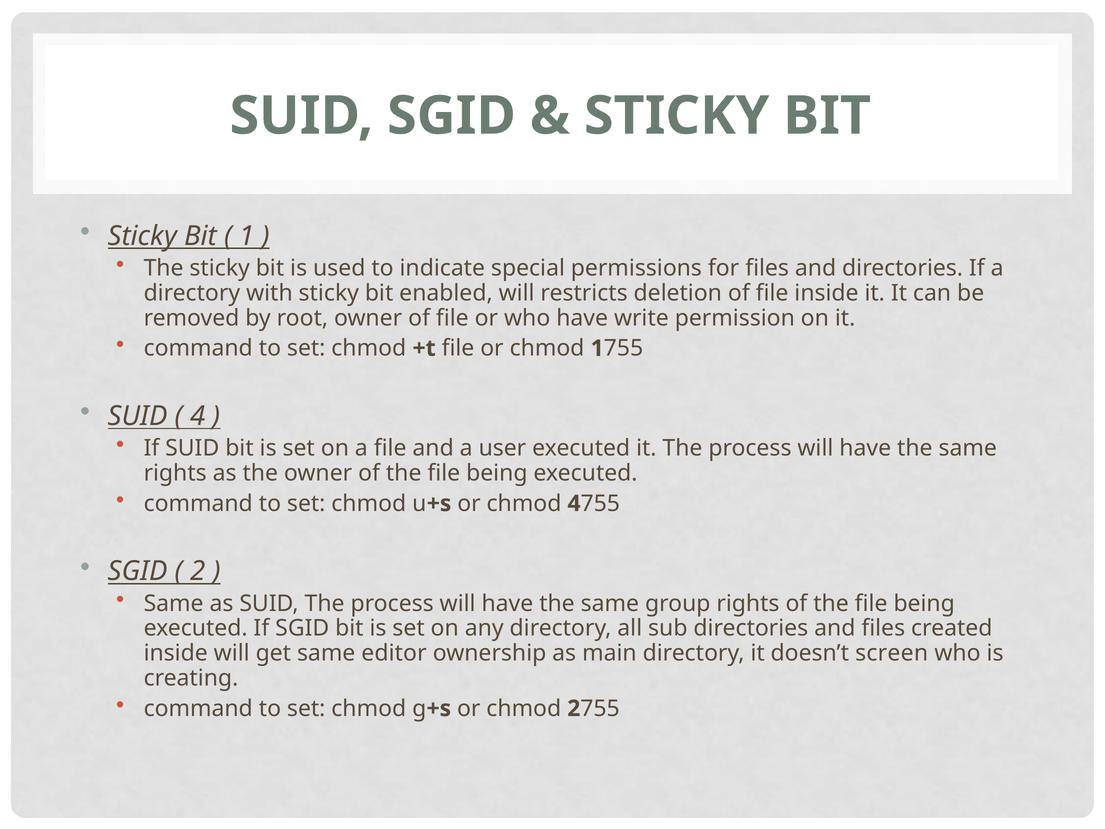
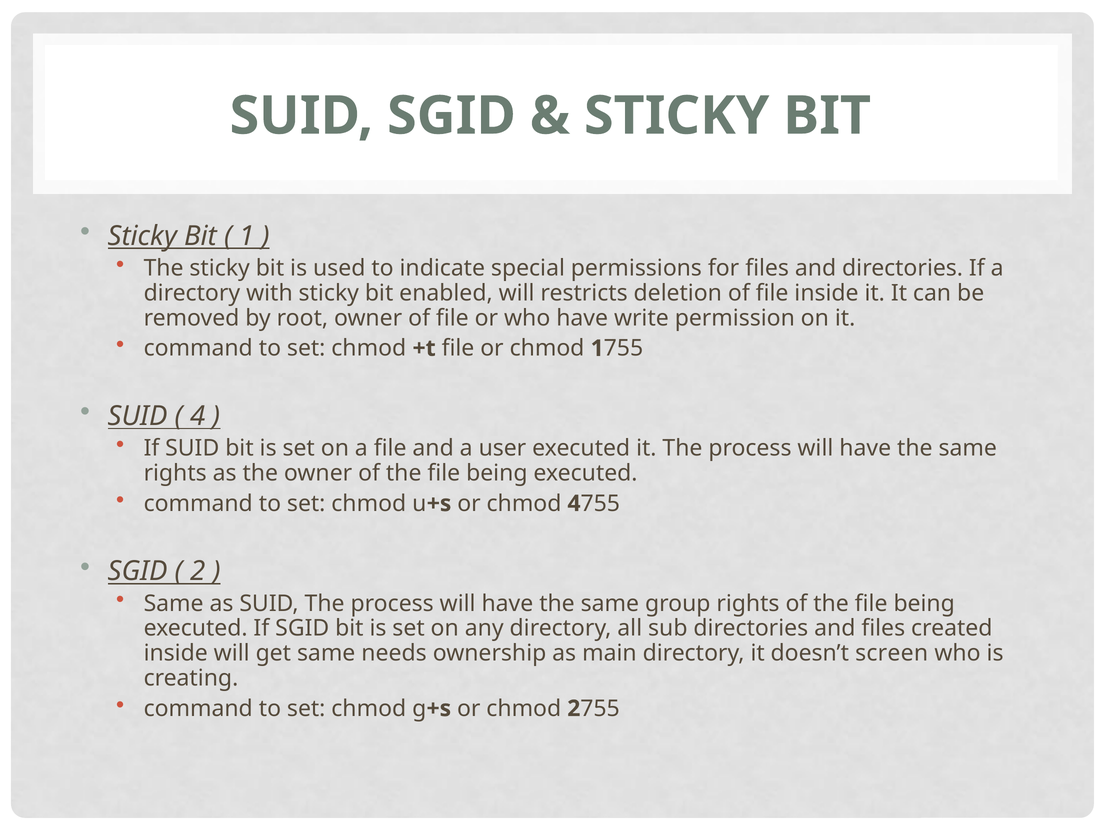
editor: editor -> needs (394, 653)
